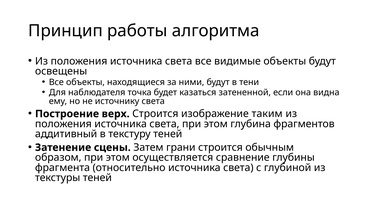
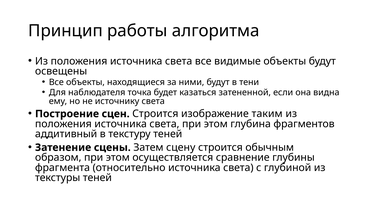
верх: верх -> сцен (116, 114)
грани: грани -> сцену (181, 148)
